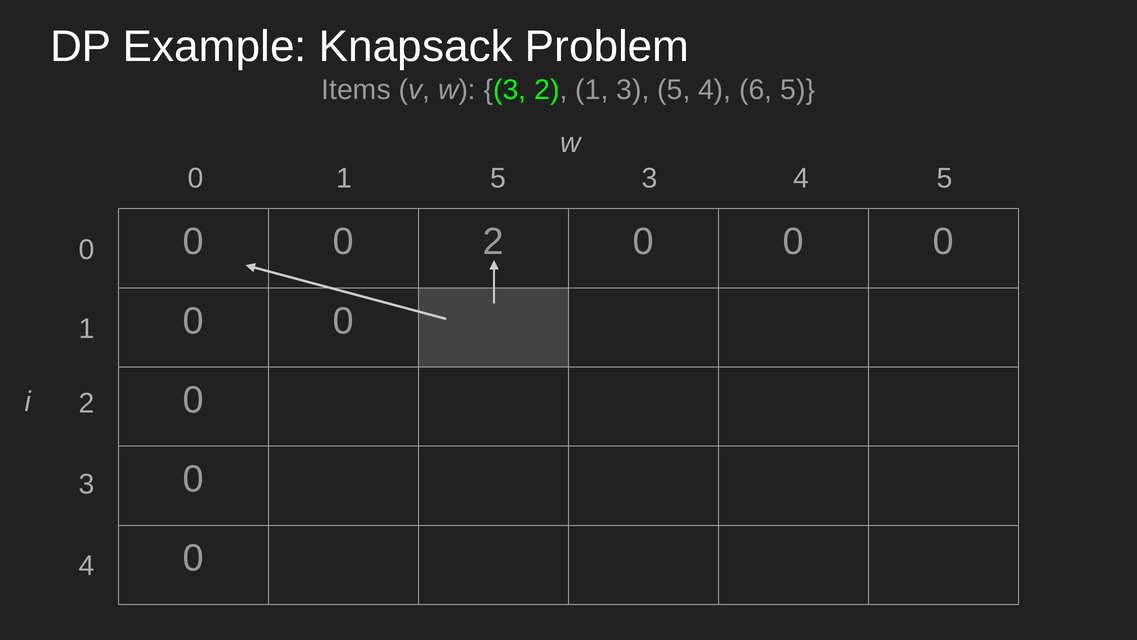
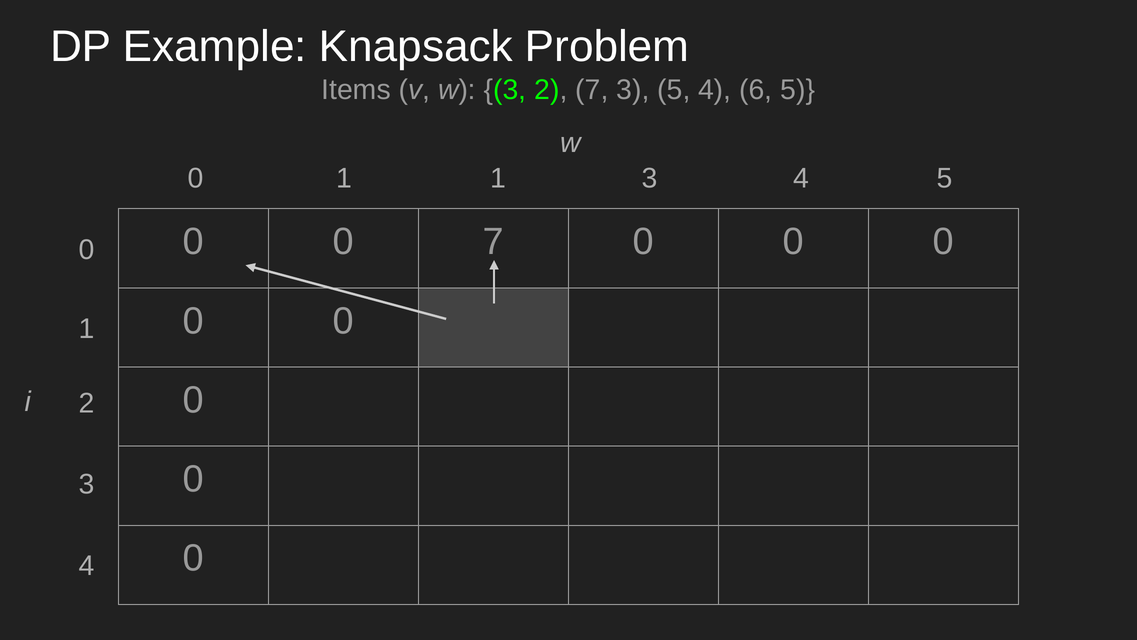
2 1: 1 -> 7 (592, 90)
1 5: 5 -> 1 (498, 178)
0 2: 2 -> 7 (493, 242)
